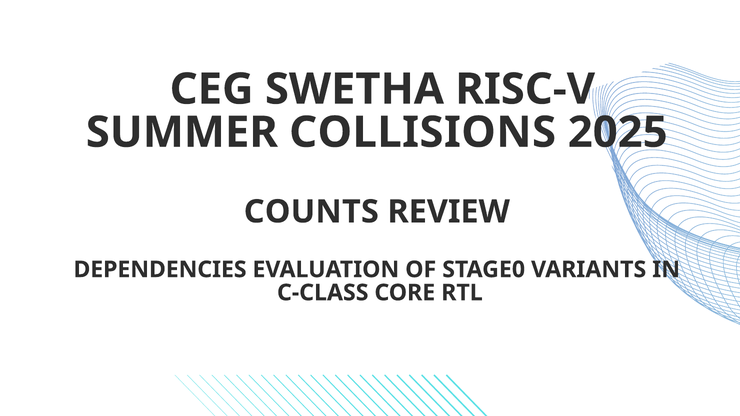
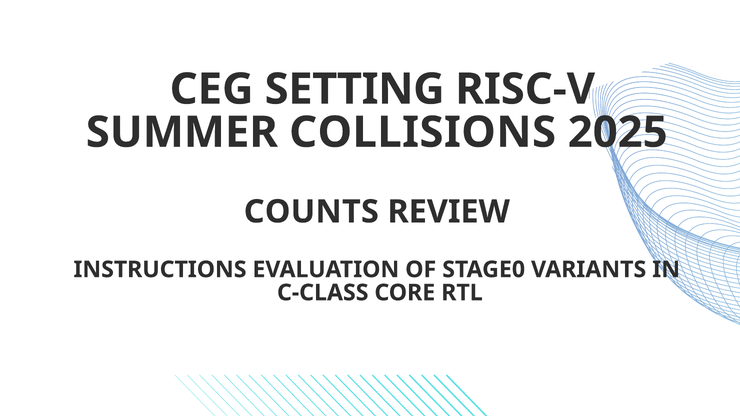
SWETHA: SWETHA -> SETTING (355, 89)
DEPENDENCIES: DEPENDENCIES -> INSTRUCTIONS (160, 270)
